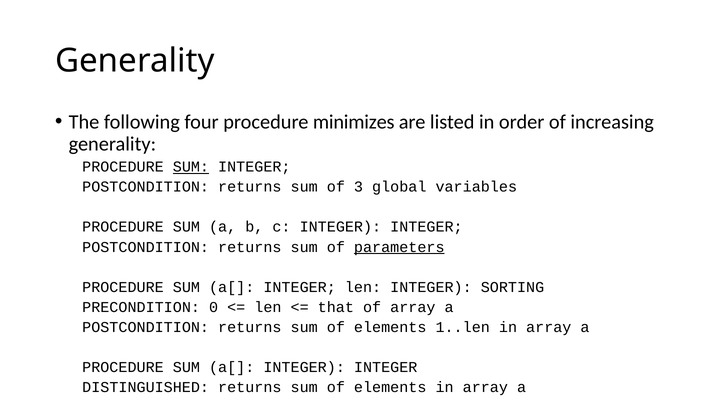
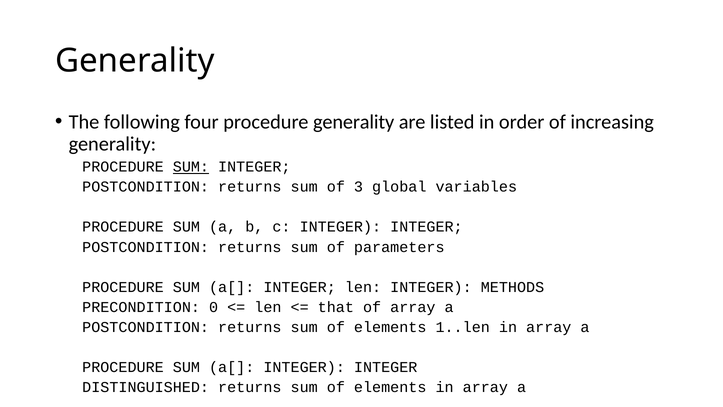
procedure minimizes: minimizes -> generality (354, 122)
parameters underline: present -> none (399, 247)
SORTING: SORTING -> METHODS (512, 287)
